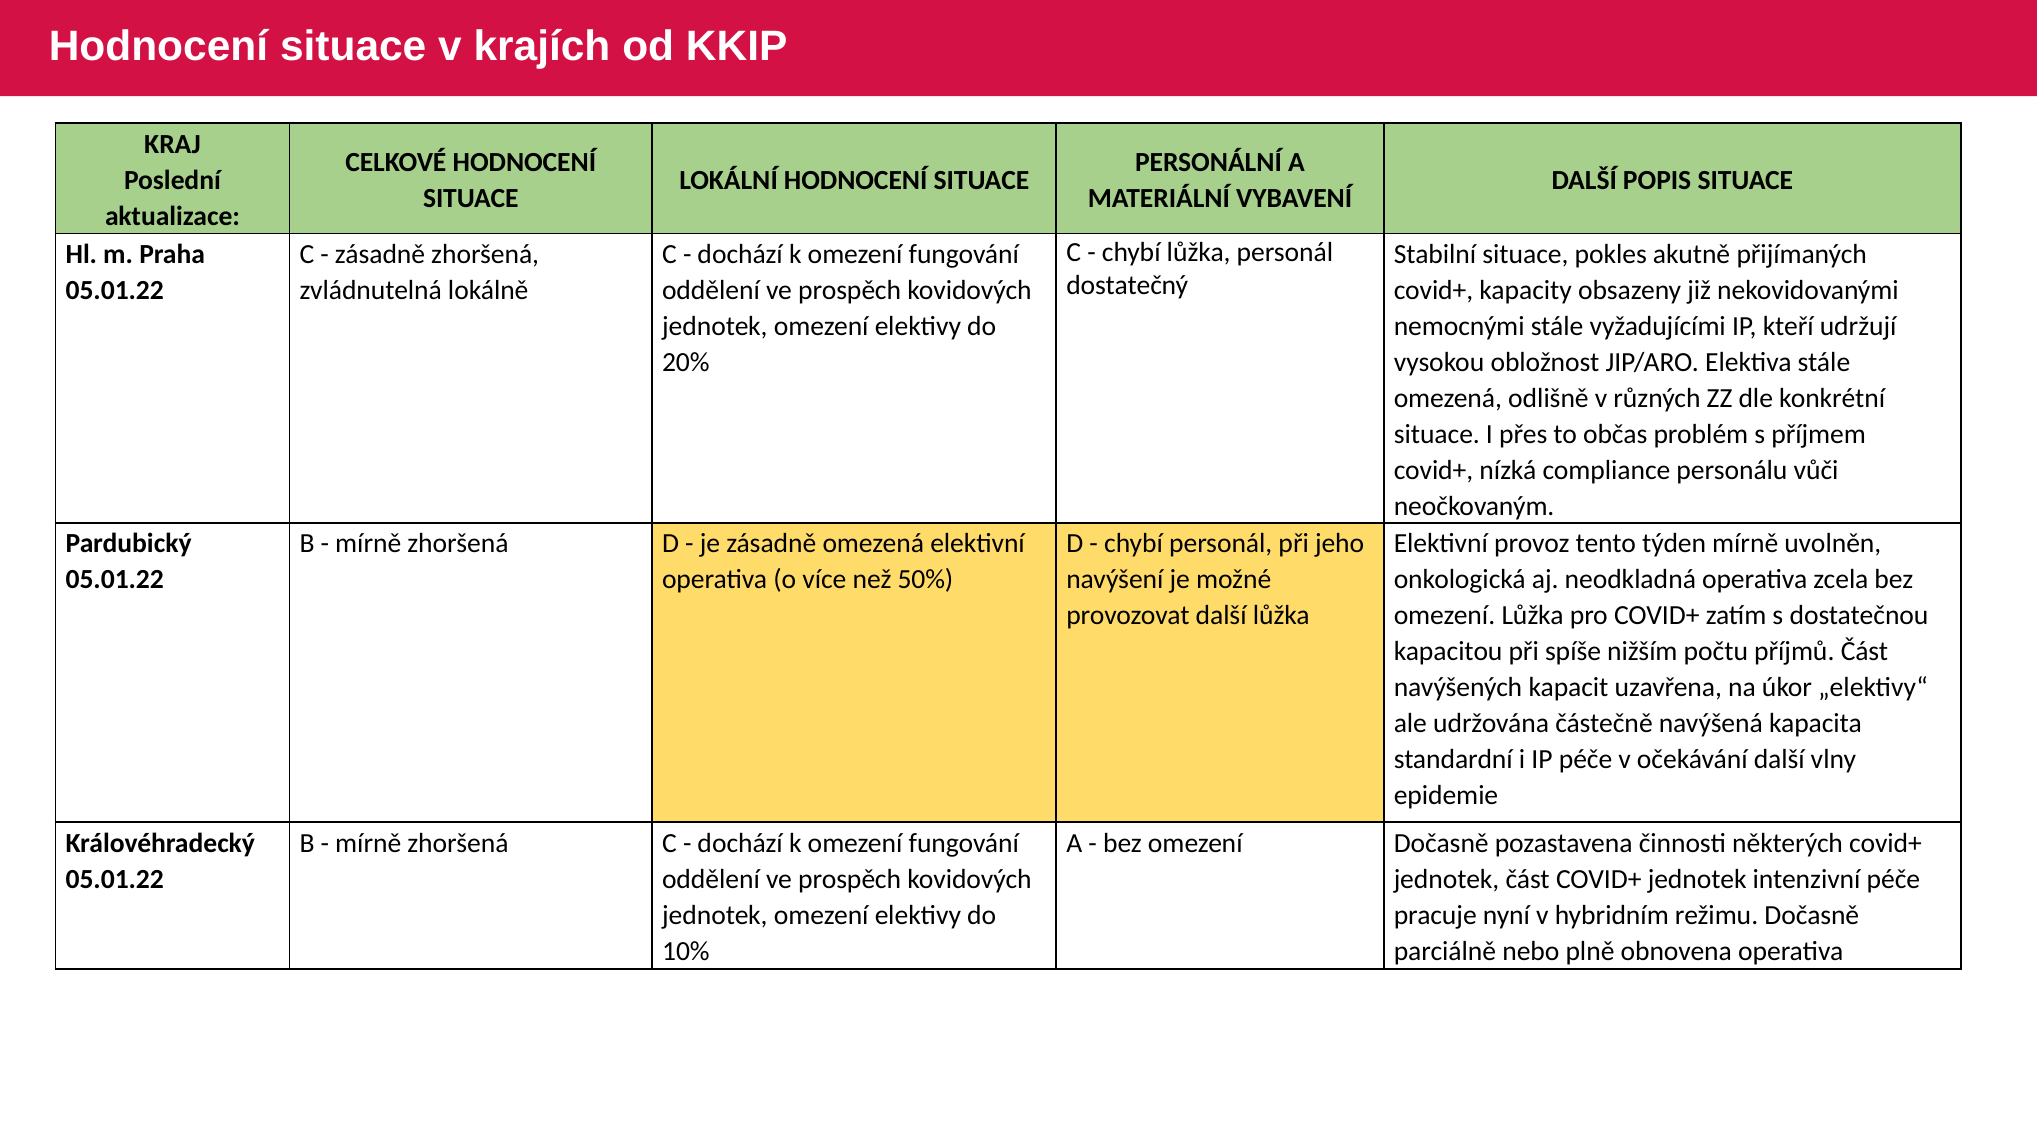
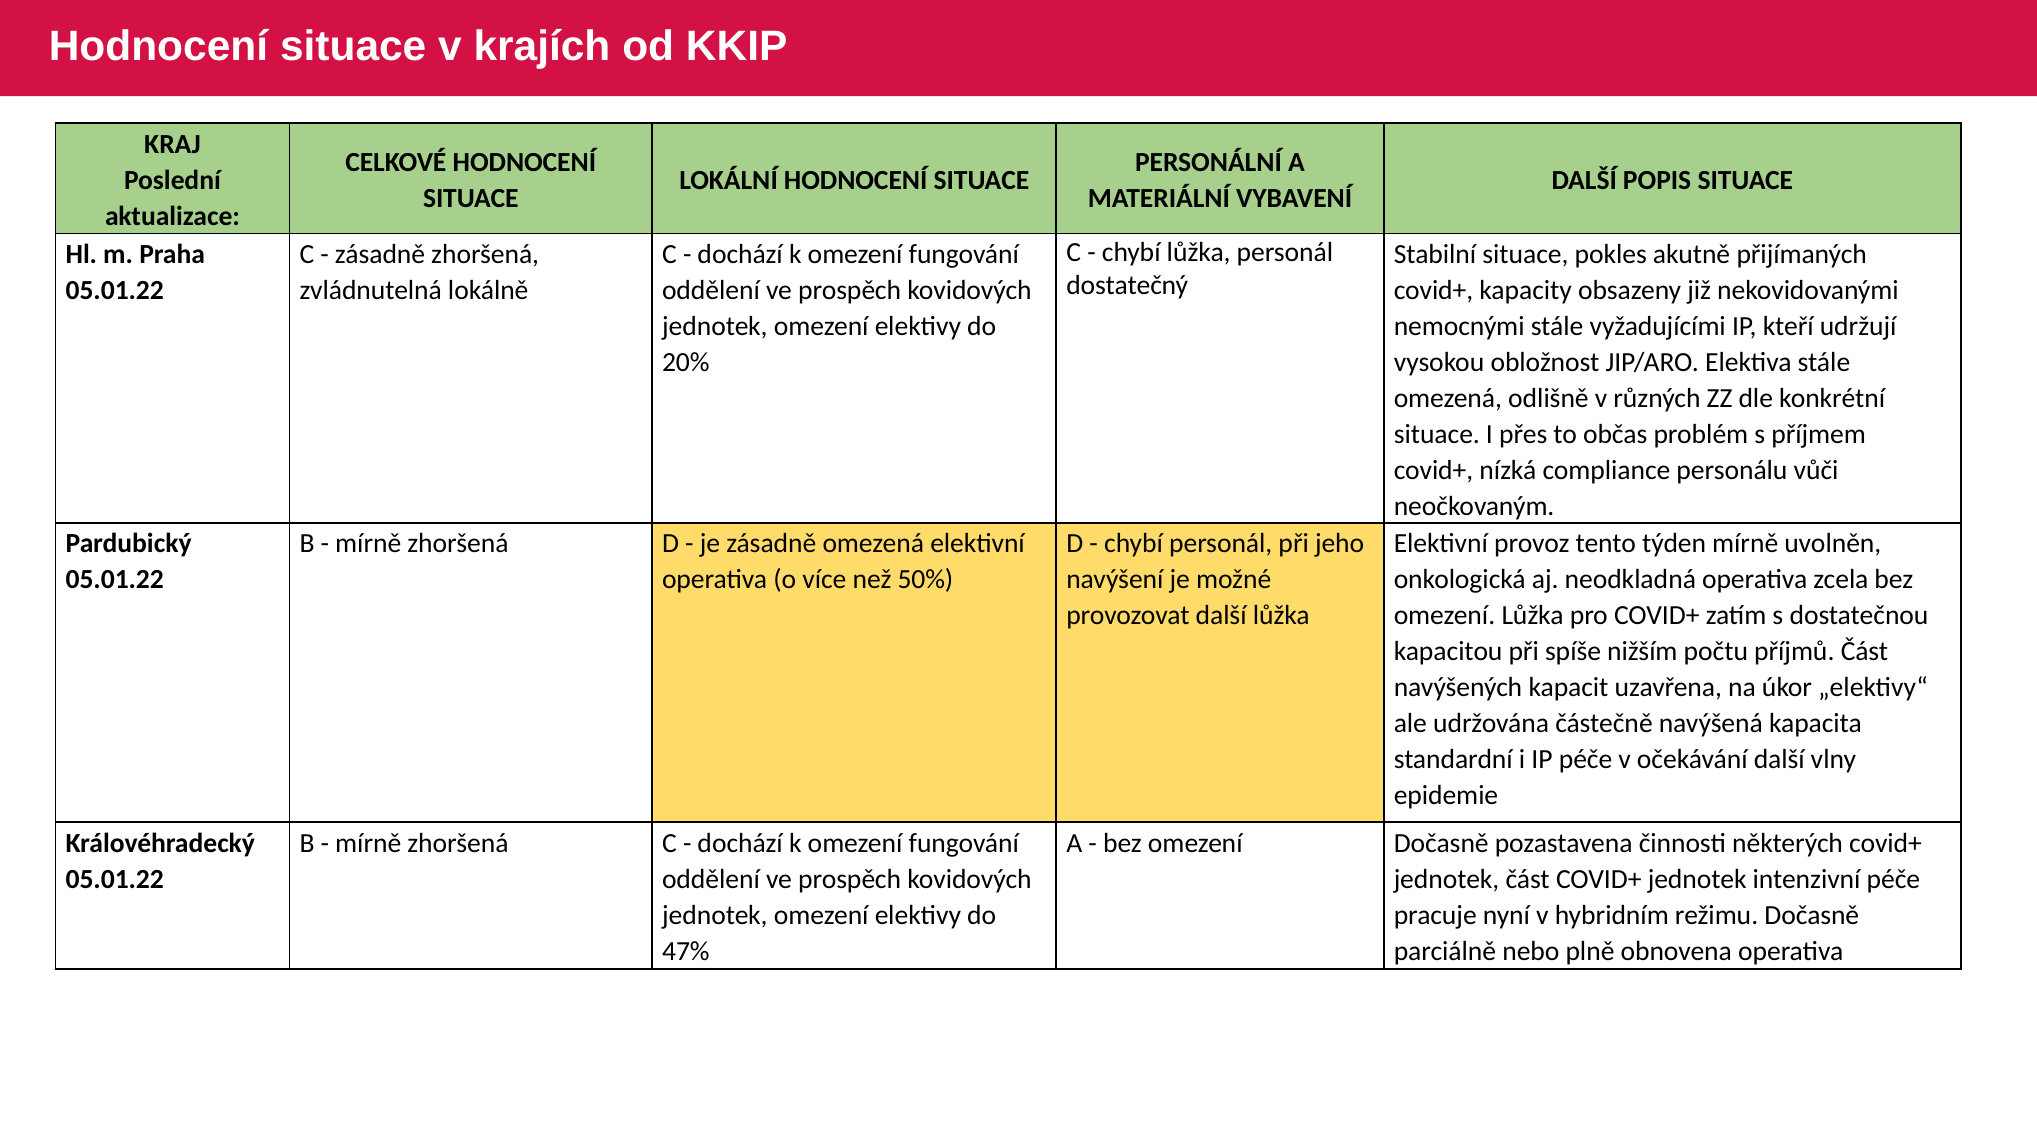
10%: 10% -> 47% (686, 951)
